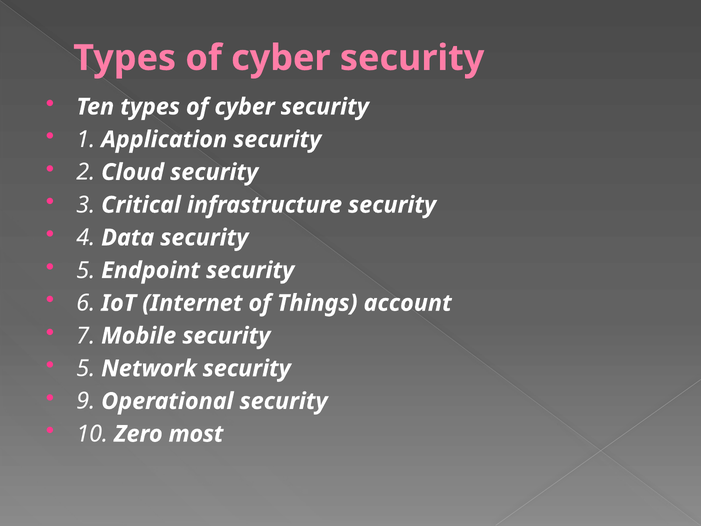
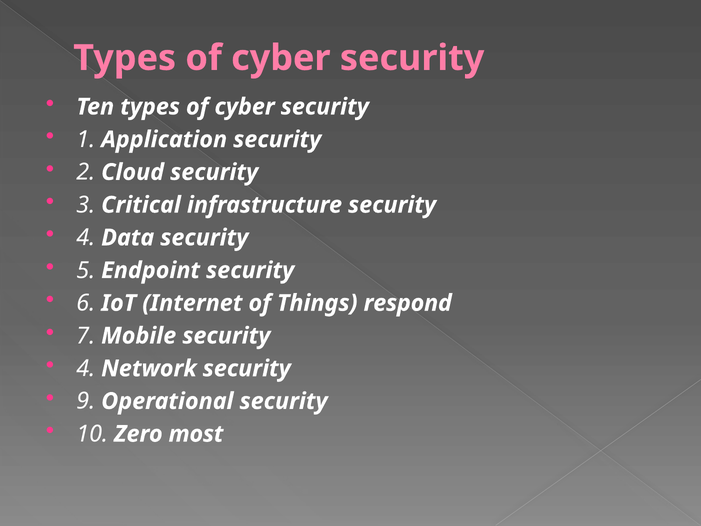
account: account -> respond (408, 303)
5: 5 -> 4 (86, 368)
